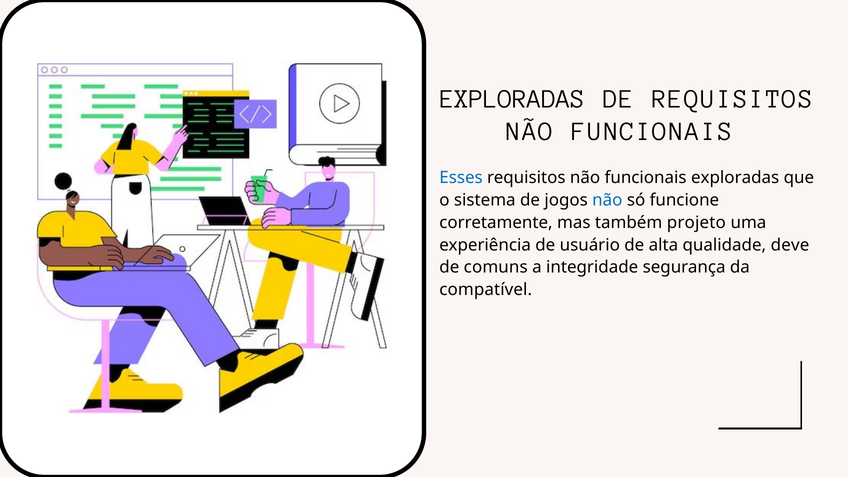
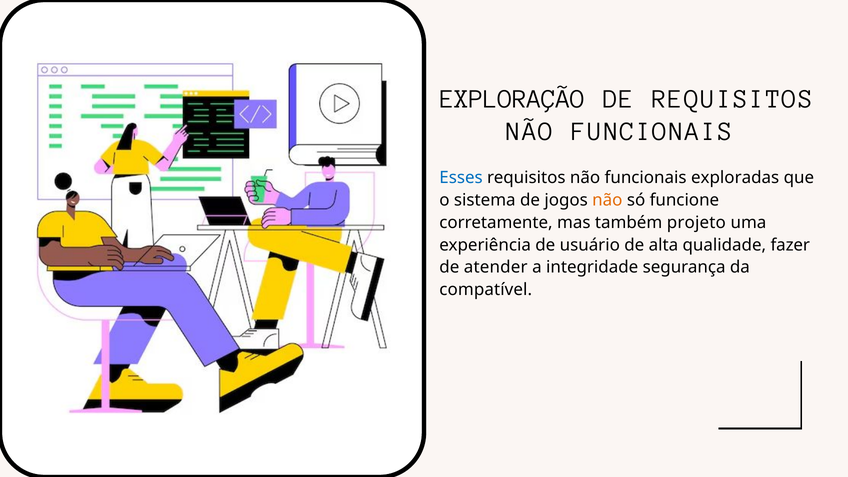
EXPLORADAS: EXPLORADAS -> EXPLORAÇÃO (513, 99)
não colour: blue -> orange (607, 200)
deve: deve -> fazer (790, 245)
comuns: comuns -> atender (496, 267)
